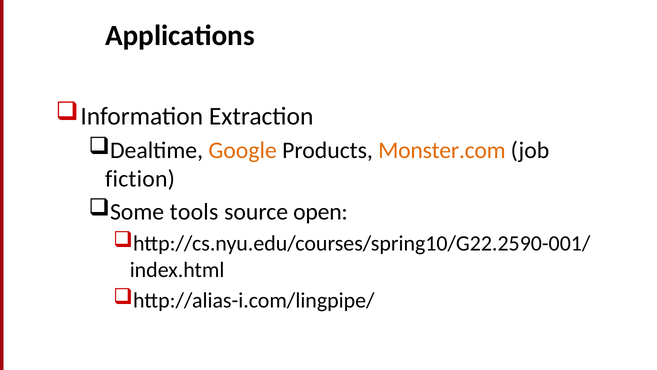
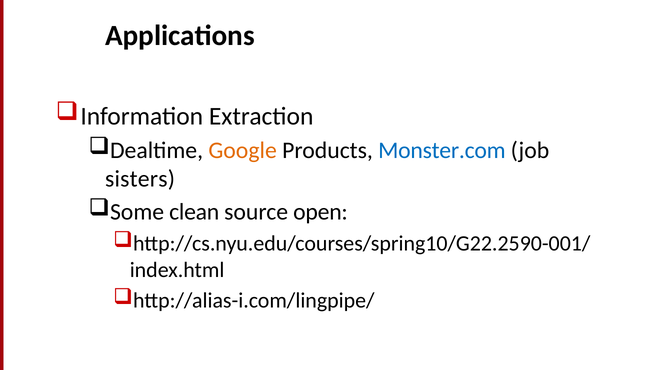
Monster.com colour: orange -> blue (442, 150)
fiction: fiction -> sisters (140, 179)
tools: tools -> clean (194, 212)
